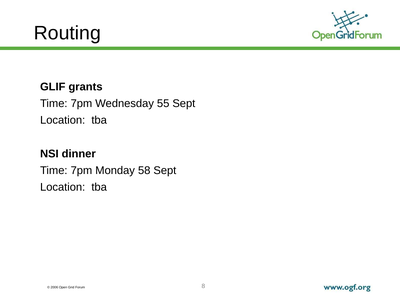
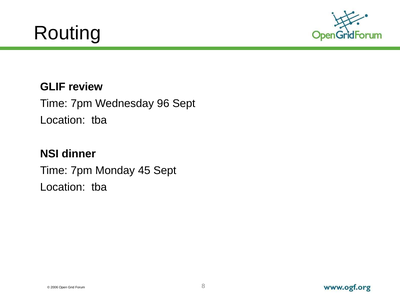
grants: grants -> review (86, 87)
55: 55 -> 96 (163, 104)
58: 58 -> 45 (144, 170)
